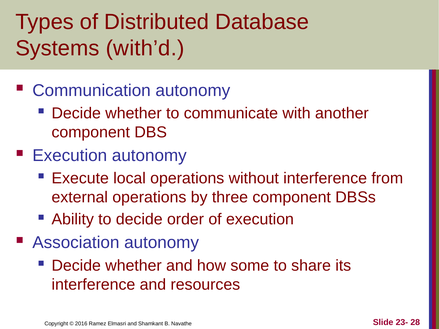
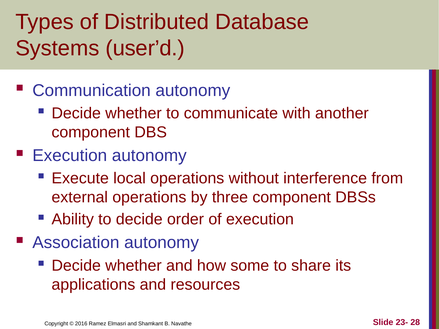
with’d: with’d -> user’d (145, 48)
interference: interference -> applications (93, 285)
